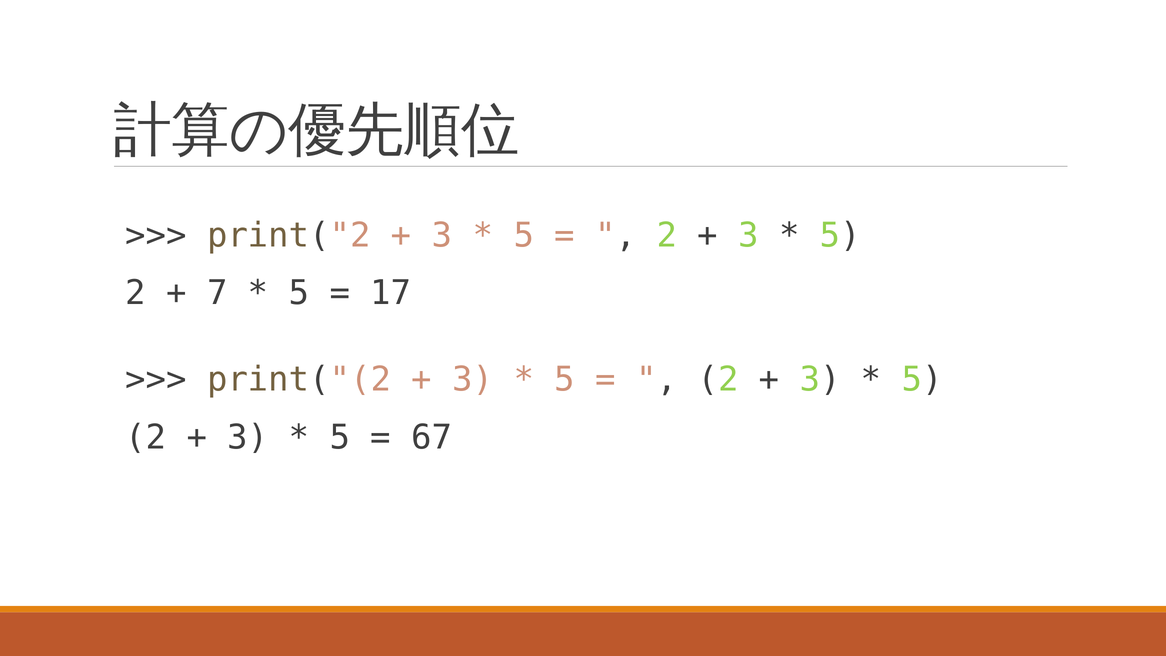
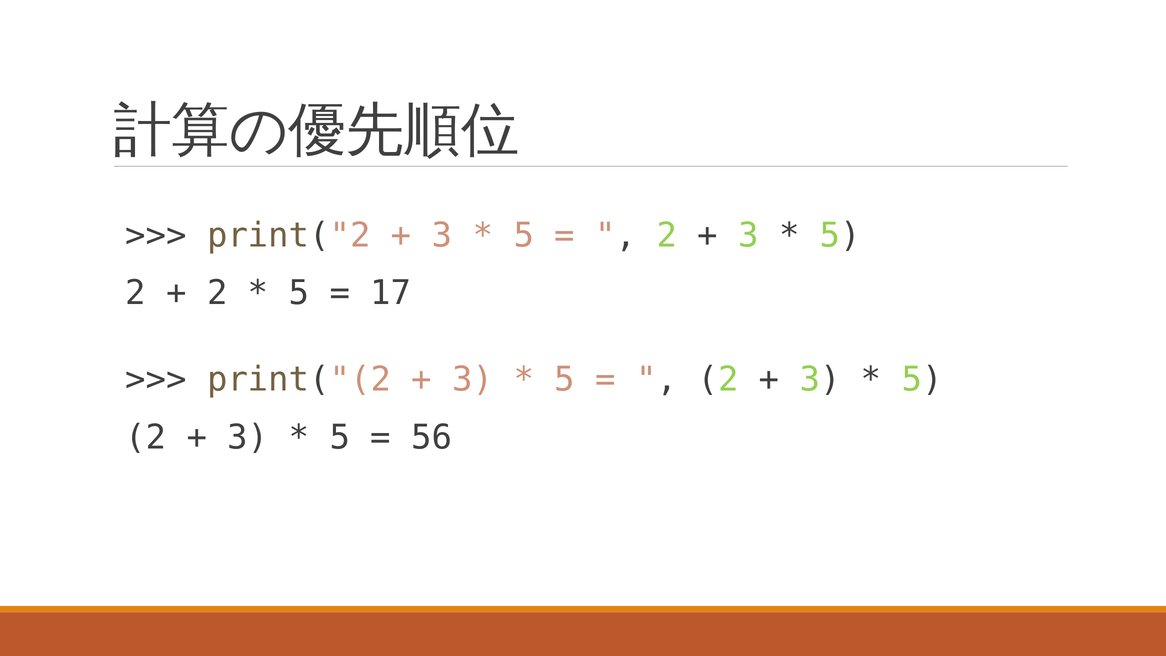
7: 7 -> 2 (217, 293)
67: 67 -> 56 (432, 437)
